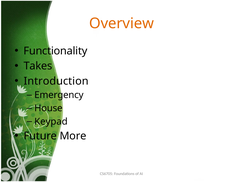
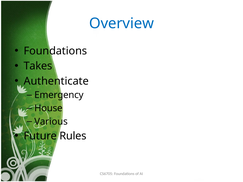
Overview colour: orange -> blue (121, 24)
Functionality: Functionality -> Foundations (55, 51)
Introduction: Introduction -> Authenticate (56, 81)
Keypad: Keypad -> Various (51, 122)
More: More -> Rules (73, 136)
